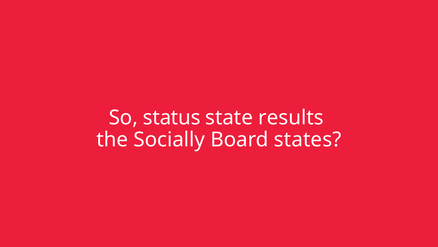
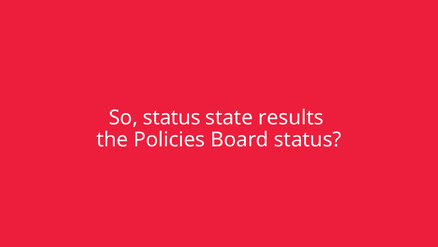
Socially: Socially -> Policies (169, 140)
Board states: states -> status (308, 140)
